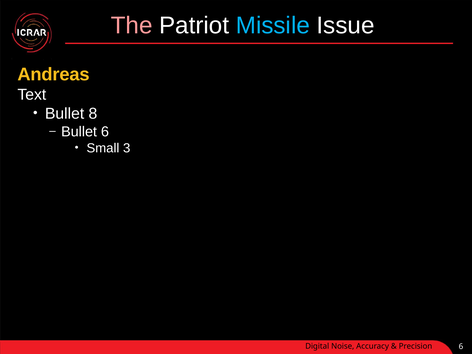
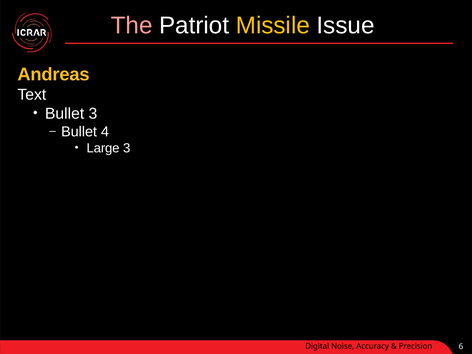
Missile colour: light blue -> yellow (273, 25)
Bullet 8: 8 -> 3 (93, 114)
Bullet 6: 6 -> 4 (105, 132)
Small: Small -> Large (103, 148)
